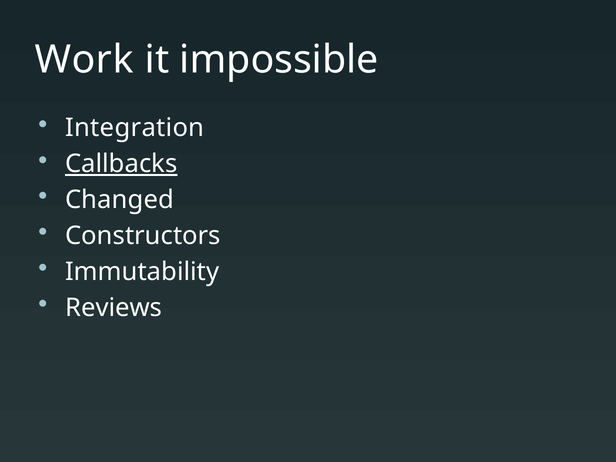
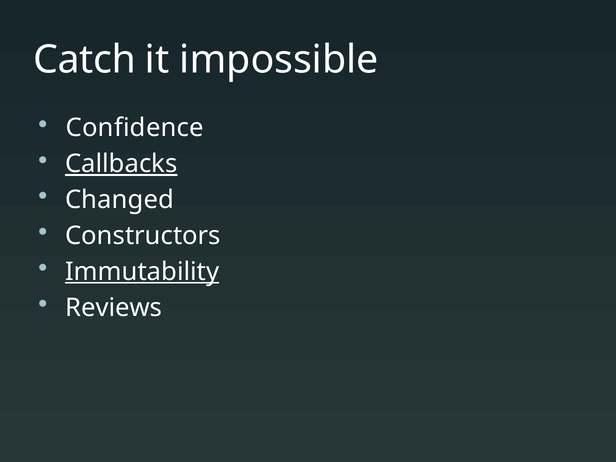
Work: Work -> Catch (84, 60)
Integration: Integration -> Confidence (135, 128)
Immutability underline: none -> present (142, 272)
